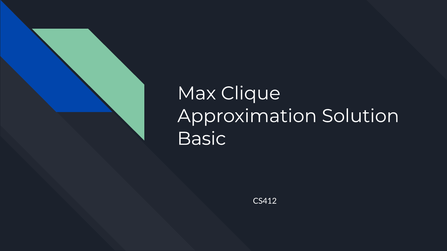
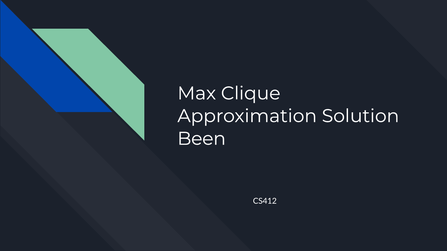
Basic: Basic -> Been (202, 139)
